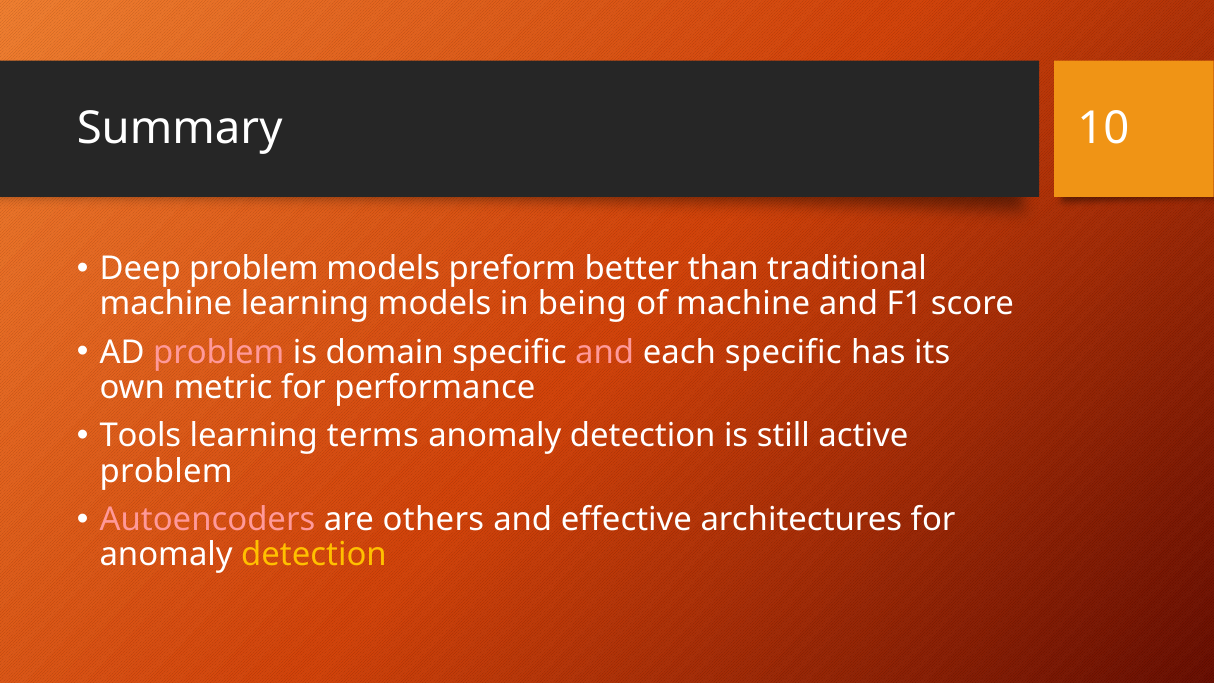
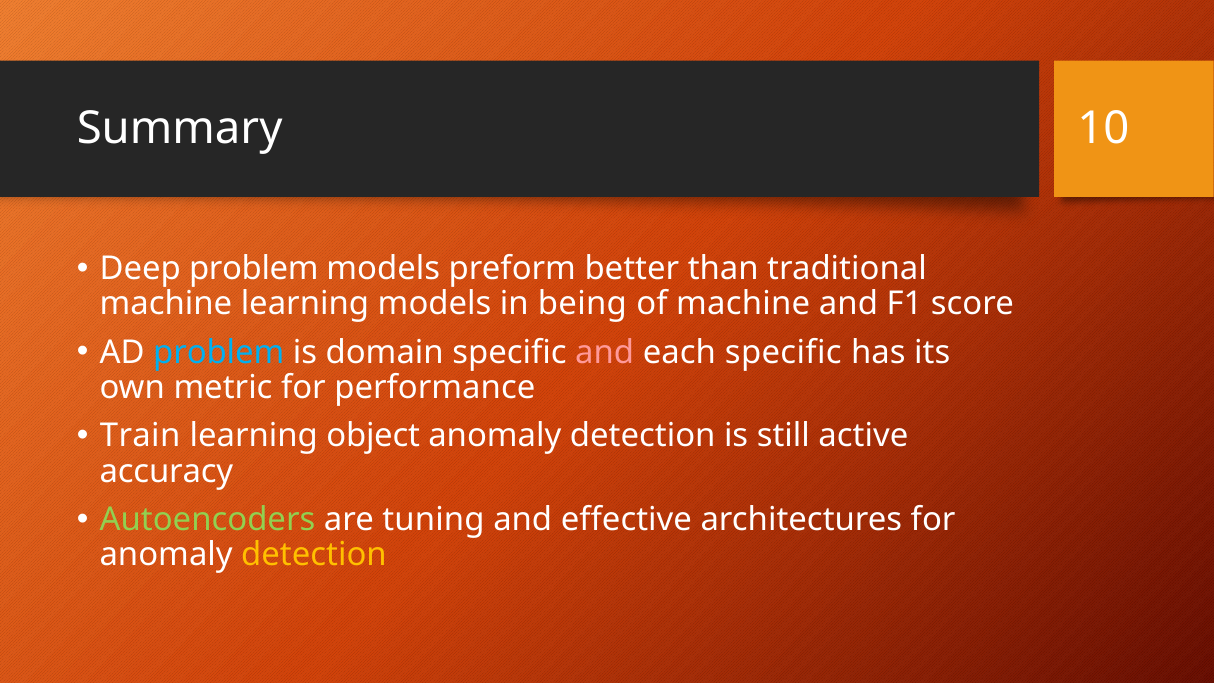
problem colour: pink -> light blue (219, 352)
Tools: Tools -> Train (140, 436)
terms: terms -> object (373, 436)
problem: problem -> accuracy (166, 471)
Autoencoders colour: pink -> light green (207, 519)
others: others -> tuning (433, 519)
